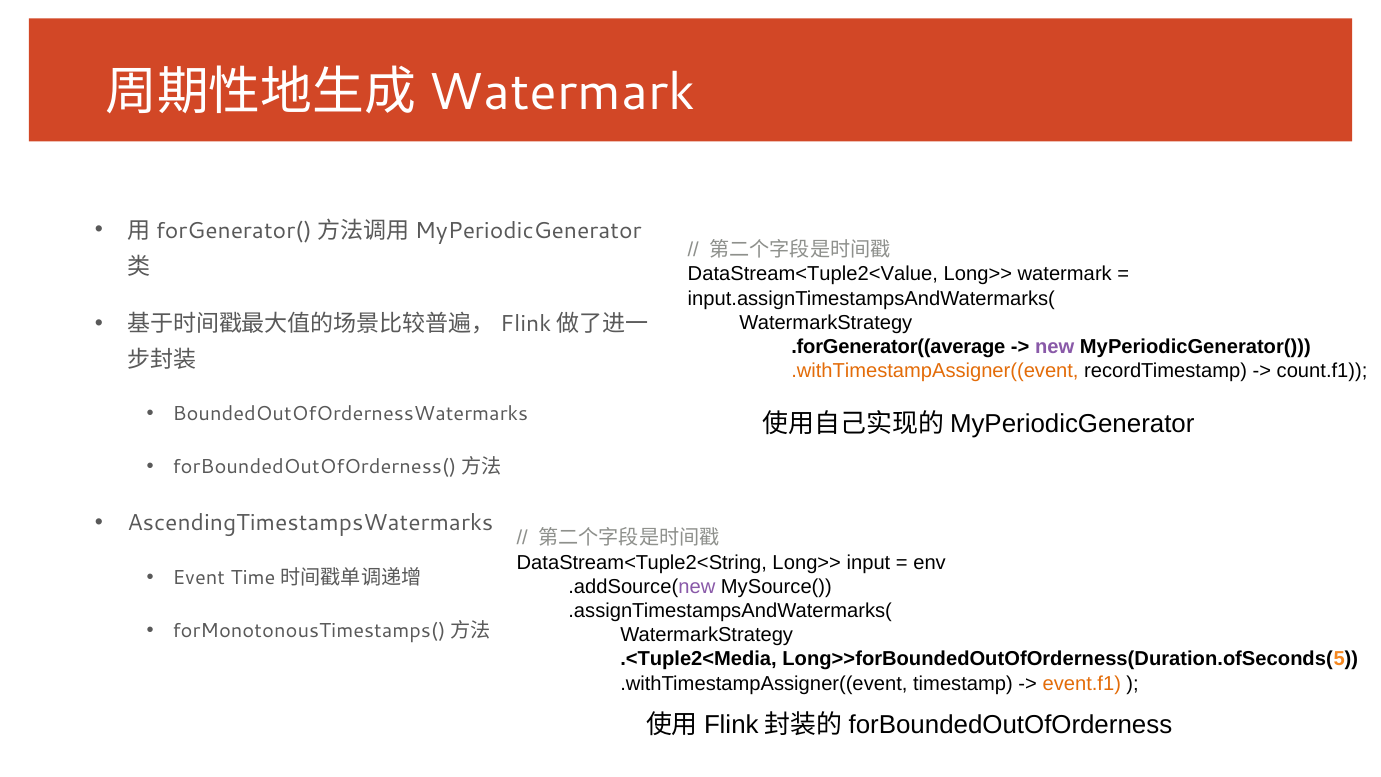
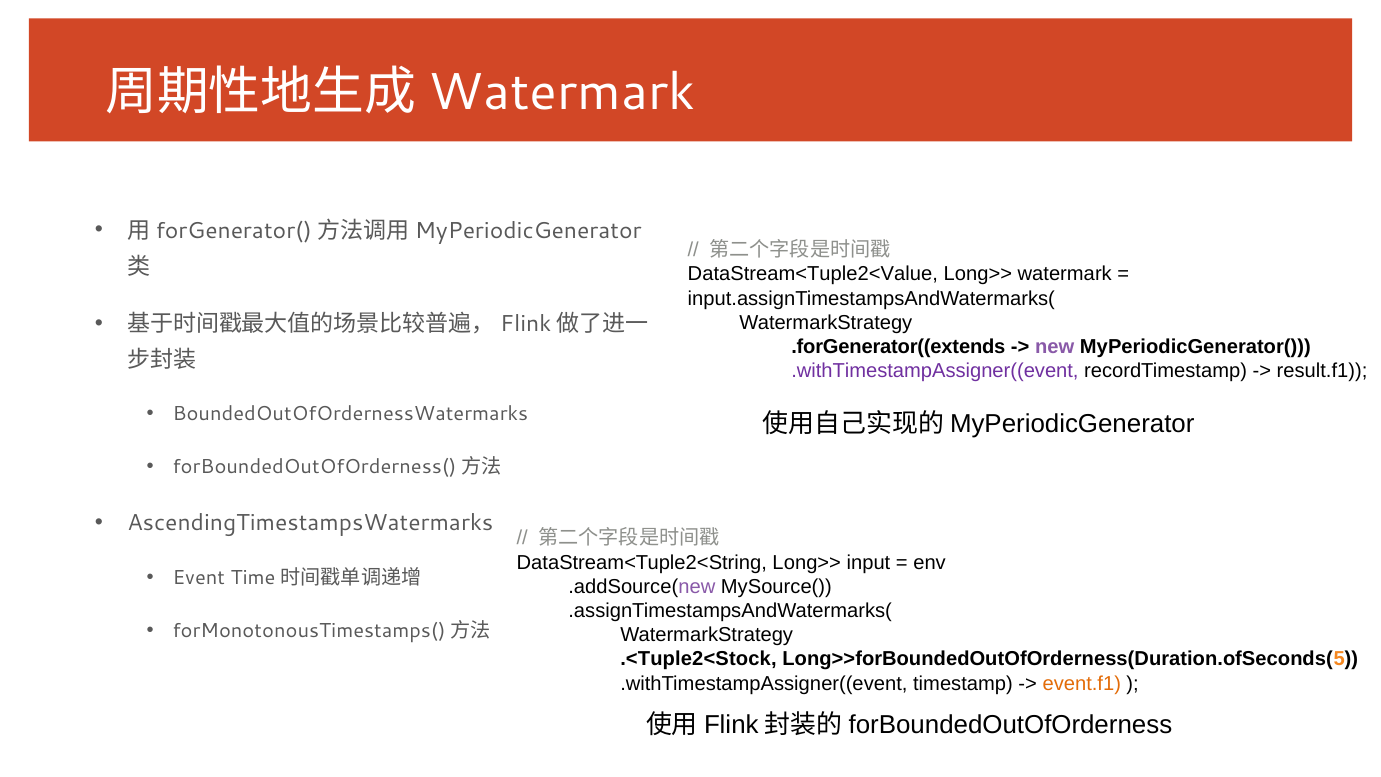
.forGenerator((average: .forGenerator((average -> .forGenerator((extends (898, 347)
.withTimestampAssigner((event colour: orange -> purple (935, 371)
count.f1: count.f1 -> result.f1 (1322, 371)
.<Tuple2<Media: .<Tuple2<Media -> .<Tuple2<Stock (698, 659)
